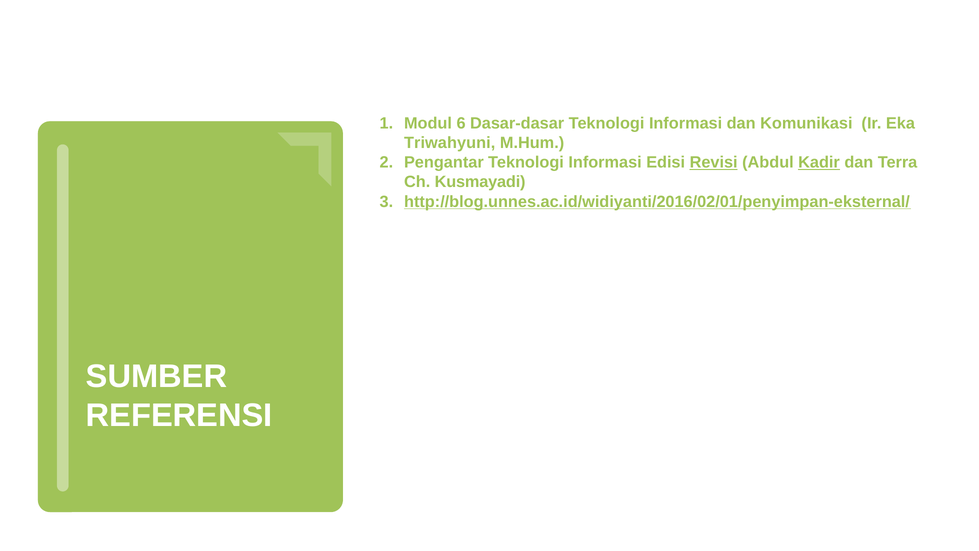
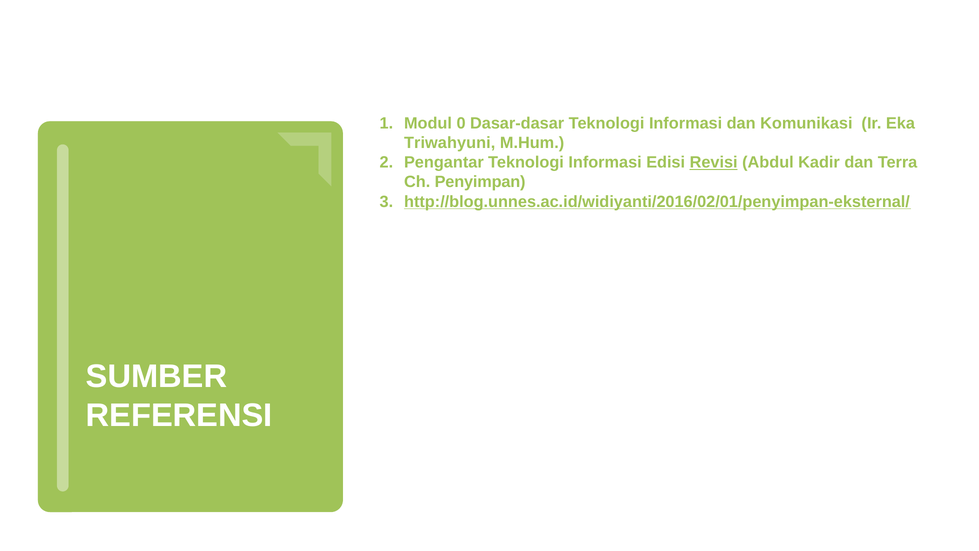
6: 6 -> 0 (461, 123)
Kadir underline: present -> none (819, 162)
Kusmayadi: Kusmayadi -> Penyimpan (480, 182)
